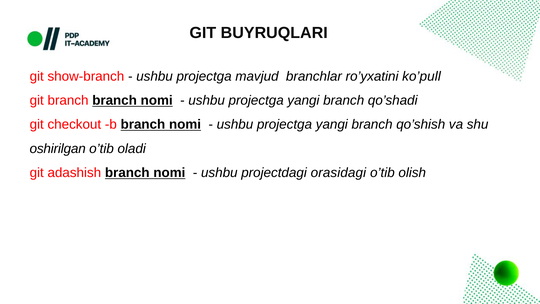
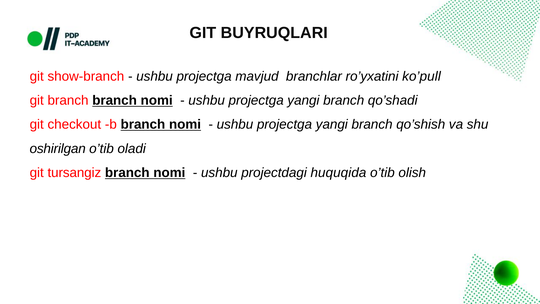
adashish: adashish -> tursangiz (74, 173)
orasidagi: orasidagi -> huquqida (338, 173)
